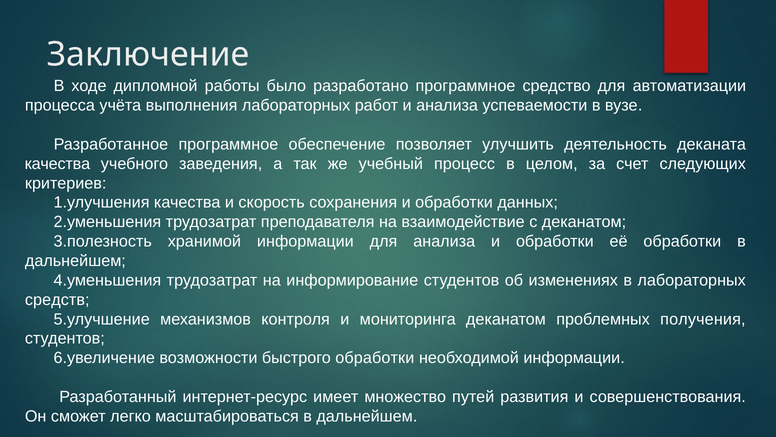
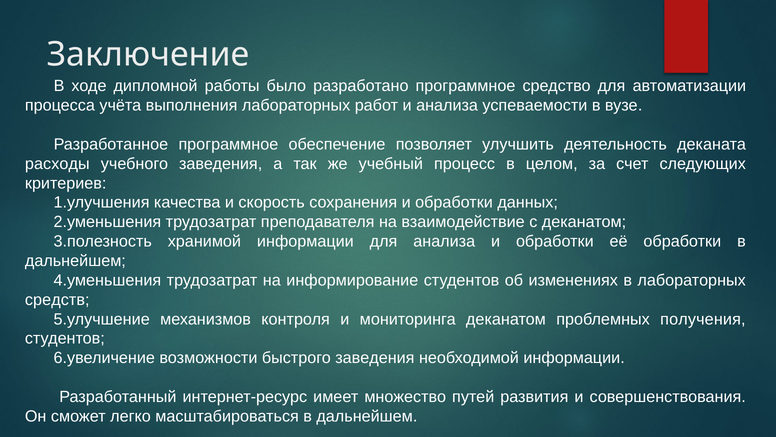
качества: качества -> расходы (57, 164)
быстрого обработки: обработки -> заведения (375, 358)
